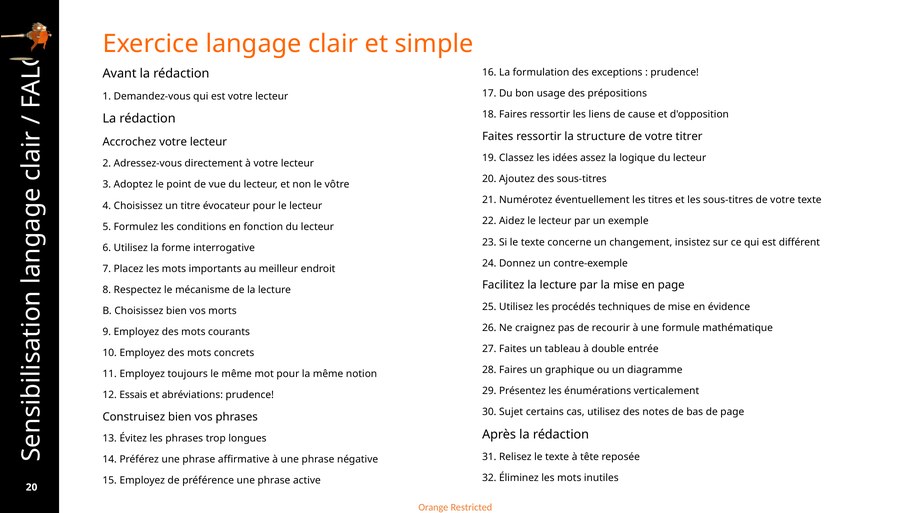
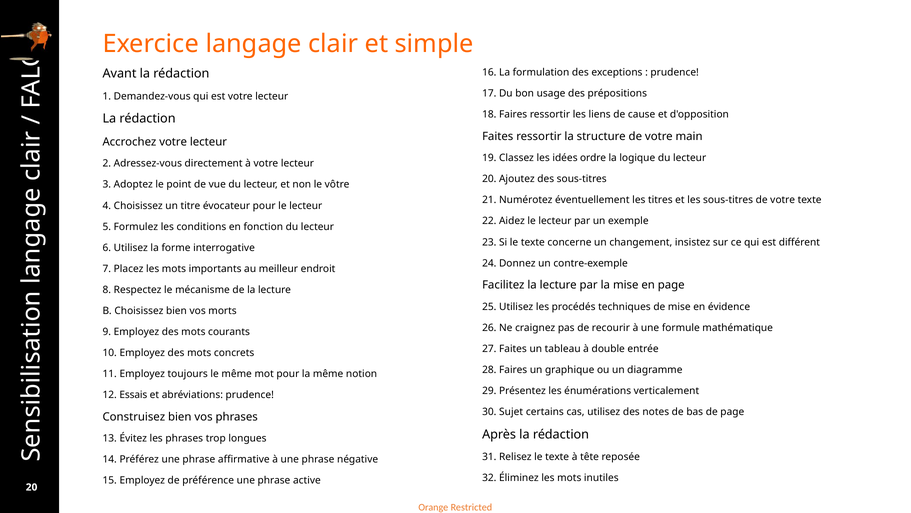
titrer: titrer -> main (689, 136)
assez: assez -> ordre (593, 158)
